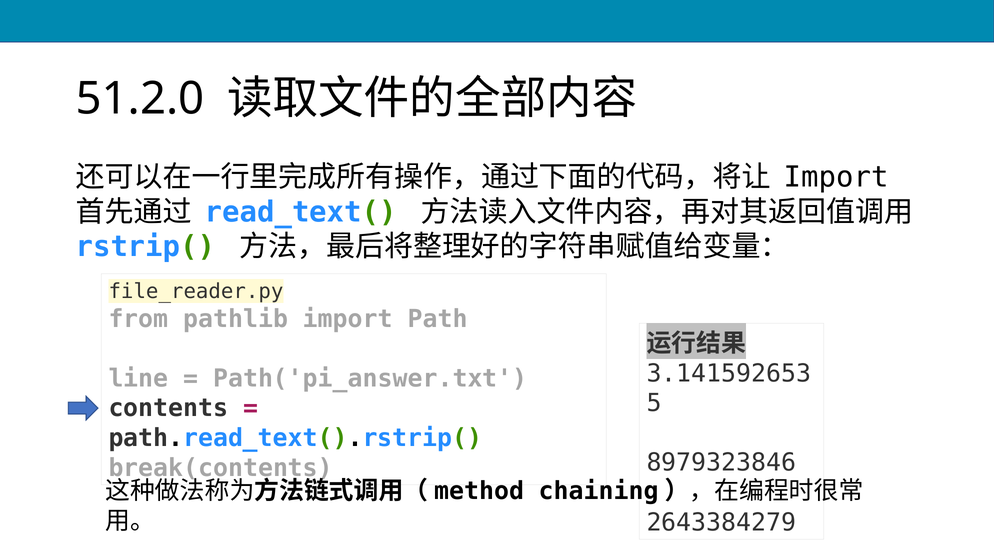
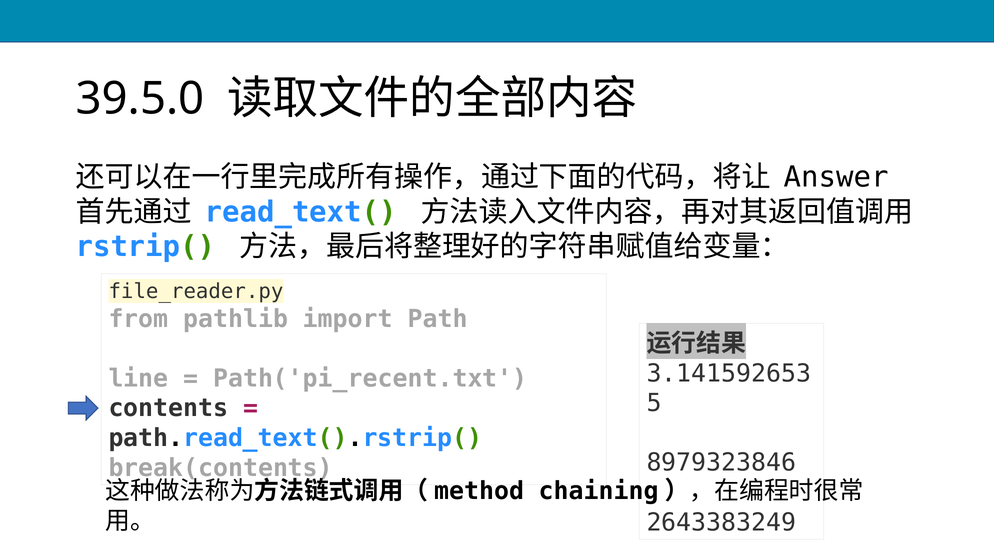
51.2.0: 51.2.0 -> 39.5.0 (140, 99)
Import: Import -> Answer (836, 177)
Path('pi_answer.txt: Path('pi_answer.txt -> Path('pi_recent.txt (370, 379)
2643384279: 2643384279 -> 2643383249 (721, 523)
